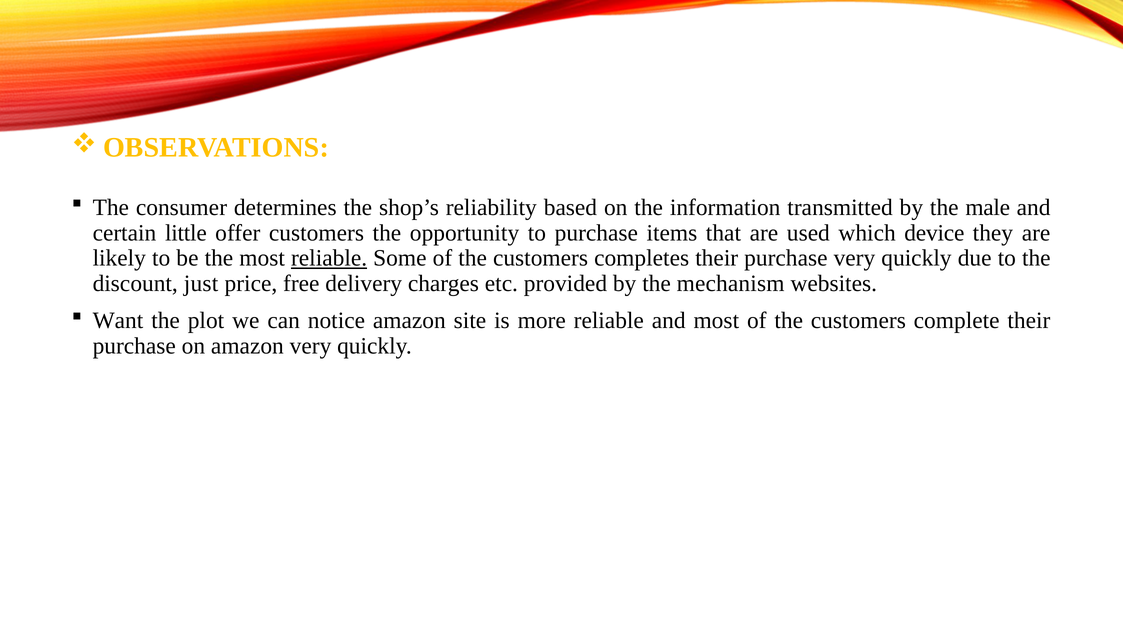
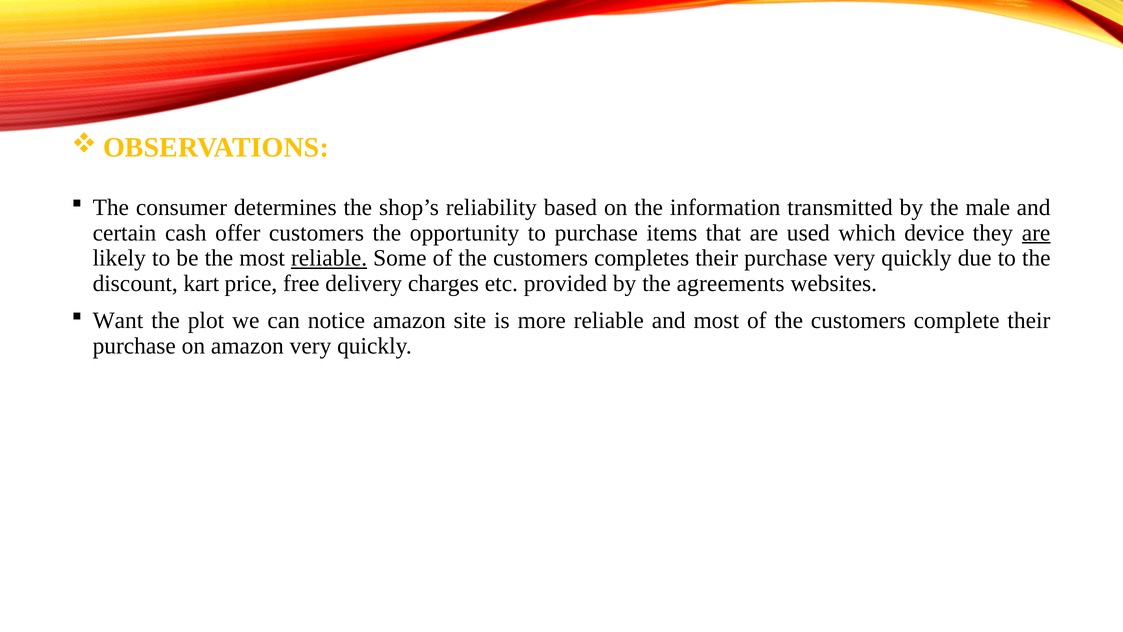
little: little -> cash (186, 233)
are underline: none -> present (1036, 233)
just: just -> kart (201, 283)
mechanism: mechanism -> agreements (731, 283)
